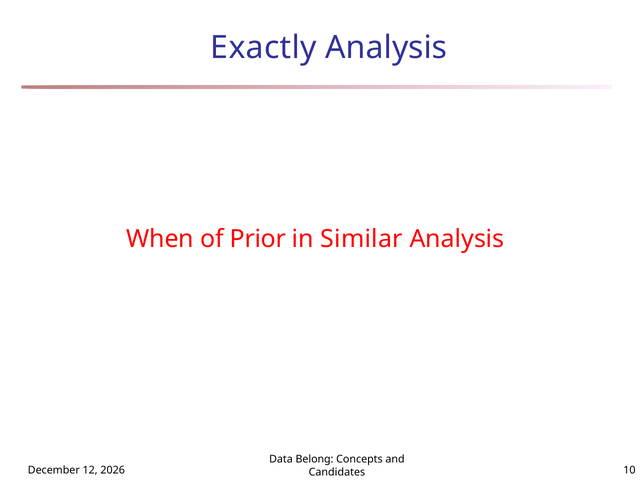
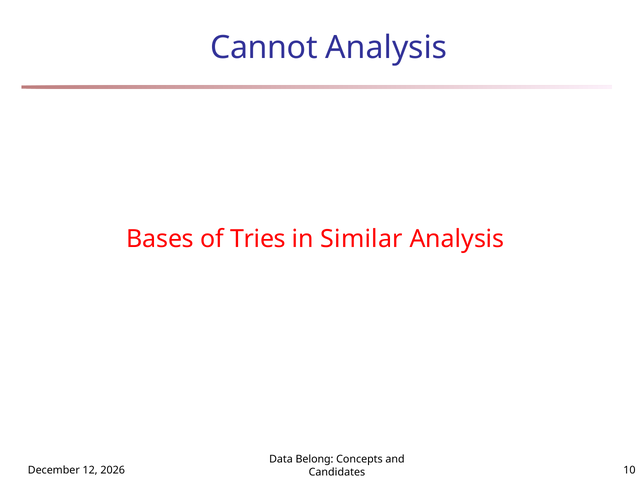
Exactly: Exactly -> Cannot (264, 48)
When: When -> Bases (160, 239)
Prior: Prior -> Tries (258, 239)
